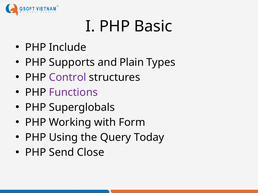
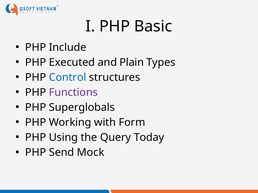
Supports: Supports -> Executed (72, 63)
Control colour: purple -> blue (68, 78)
Close: Close -> Mock (91, 153)
